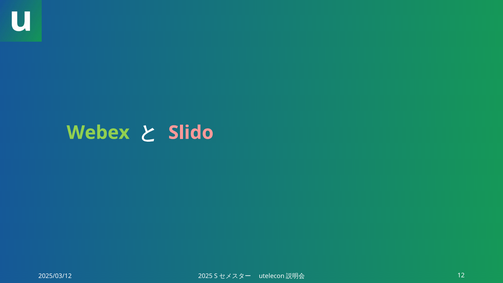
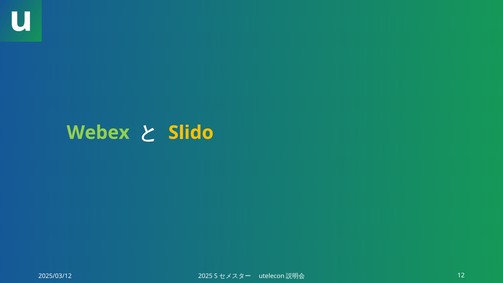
Slido colour: pink -> yellow (191, 133)
